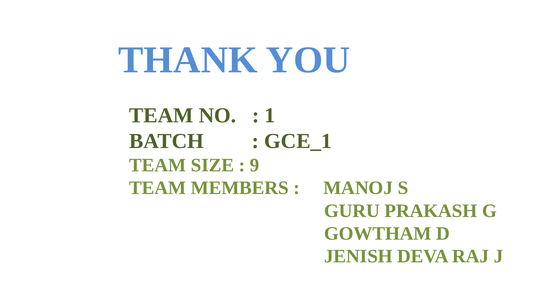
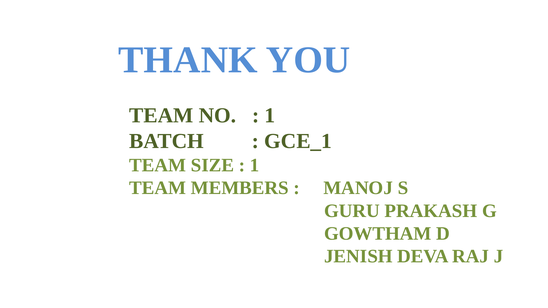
9: 9 -> 1 (255, 165)
